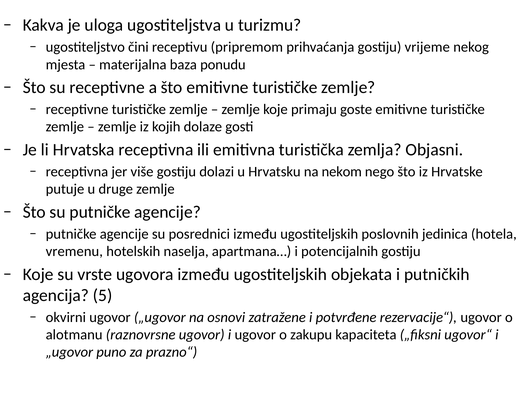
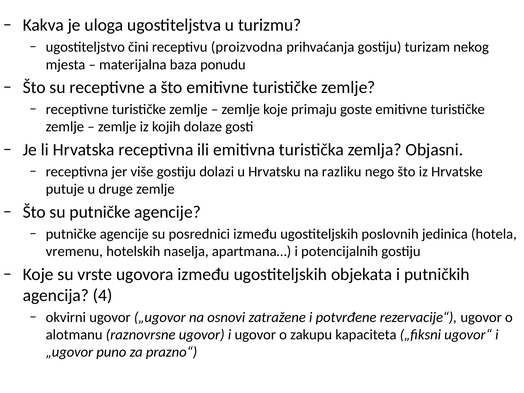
pripremom: pripremom -> proizvodna (247, 47)
vrijeme: vrijeme -> turizam (427, 47)
nekom: nekom -> razliku (342, 172)
5: 5 -> 4 (103, 295)
